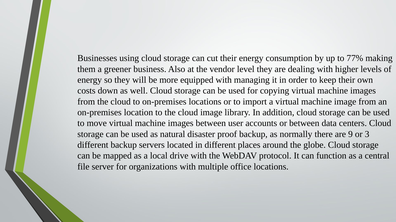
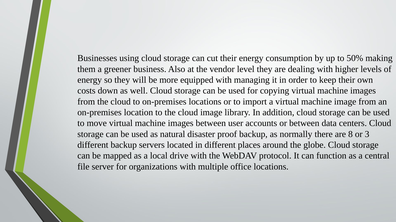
77%: 77% -> 50% (355, 58)
9: 9 -> 8 (350, 135)
